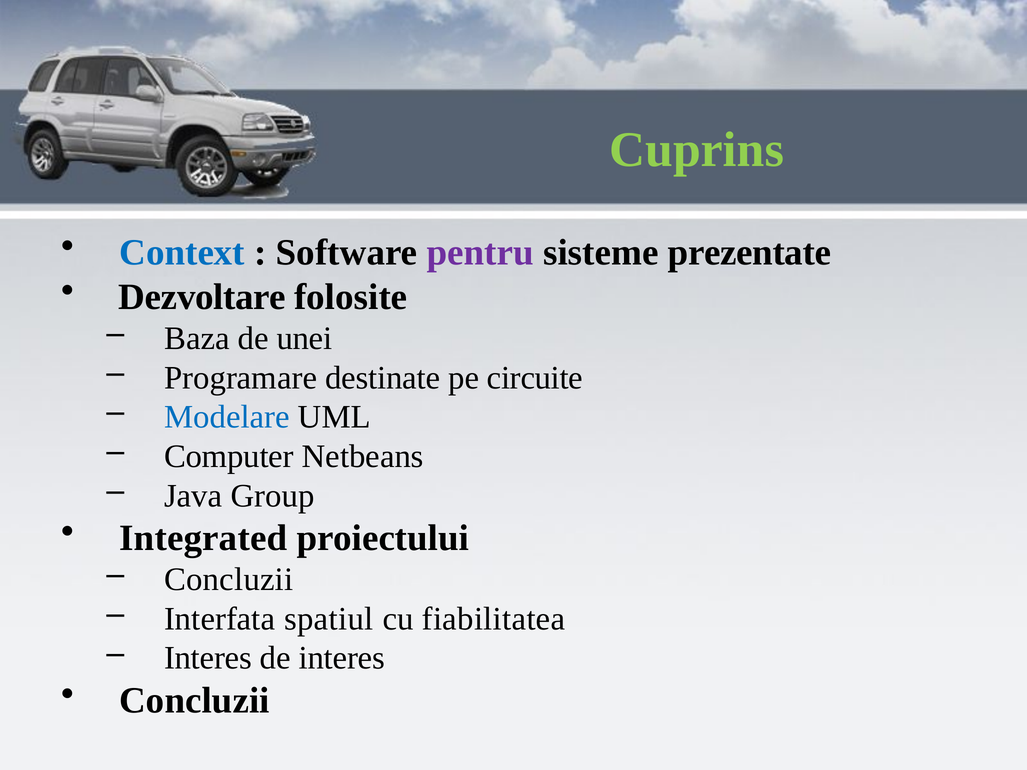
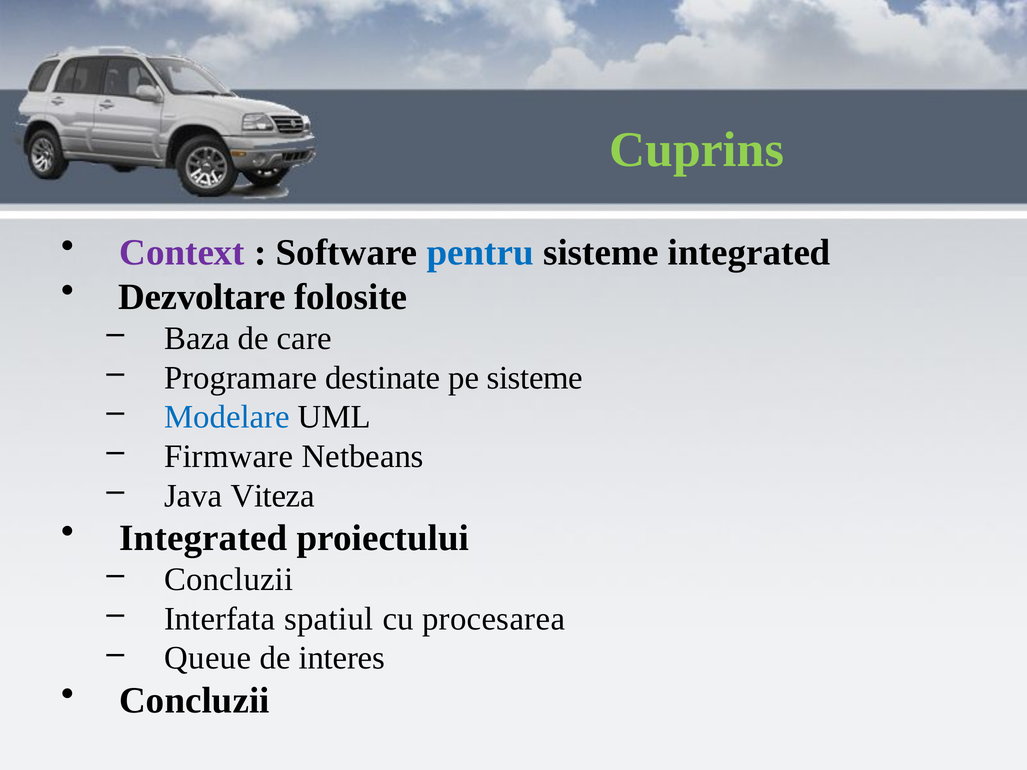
Context colour: blue -> purple (182, 252)
pentru colour: purple -> blue (480, 252)
sisteme prezentate: prezentate -> integrated (749, 252)
unei: unei -> care (304, 338)
pe circuite: circuite -> sisteme (535, 378)
Computer: Computer -> Firmware (229, 457)
Group: Group -> Viteza (273, 496)
fiabilitatea: fiabilitatea -> procesarea (494, 619)
Interes: Interes -> Queue (208, 658)
